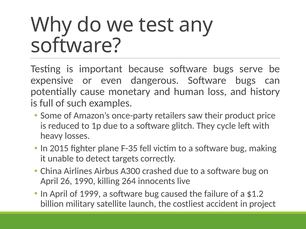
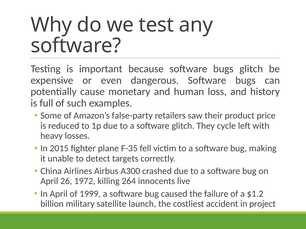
bugs serve: serve -> glitch (251, 69)
once-party: once-party -> false-party (132, 116)
1990: 1990 -> 1972 (85, 182)
